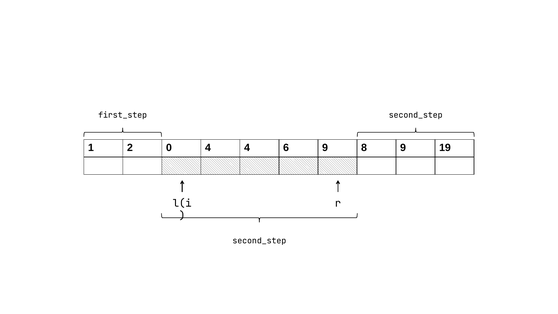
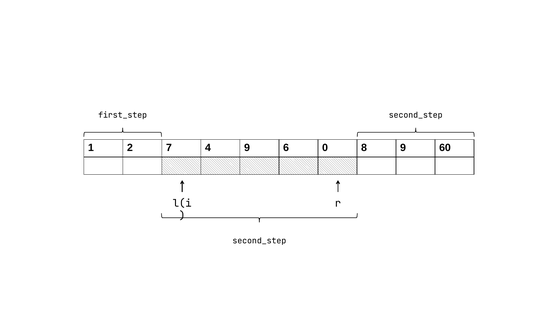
0: 0 -> 7 (169, 148)
4 4: 4 -> 9 (247, 148)
6 9: 9 -> 0 (325, 148)
19: 19 -> 60 (445, 148)
